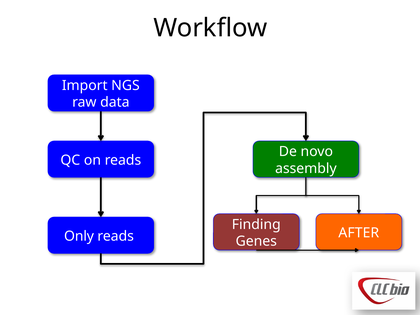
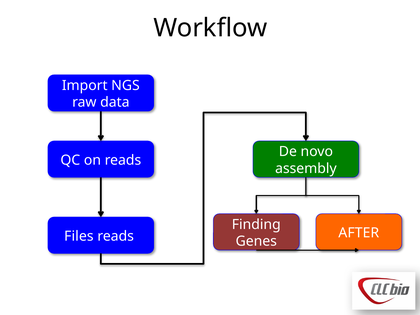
Only: Only -> Files (79, 236)
